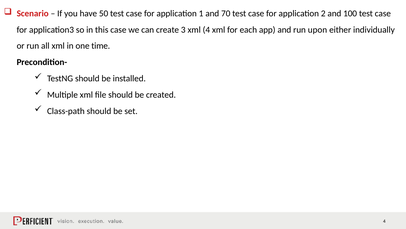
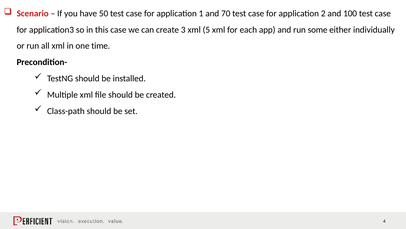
xml 4: 4 -> 5 (206, 30)
upon: upon -> some (318, 30)
